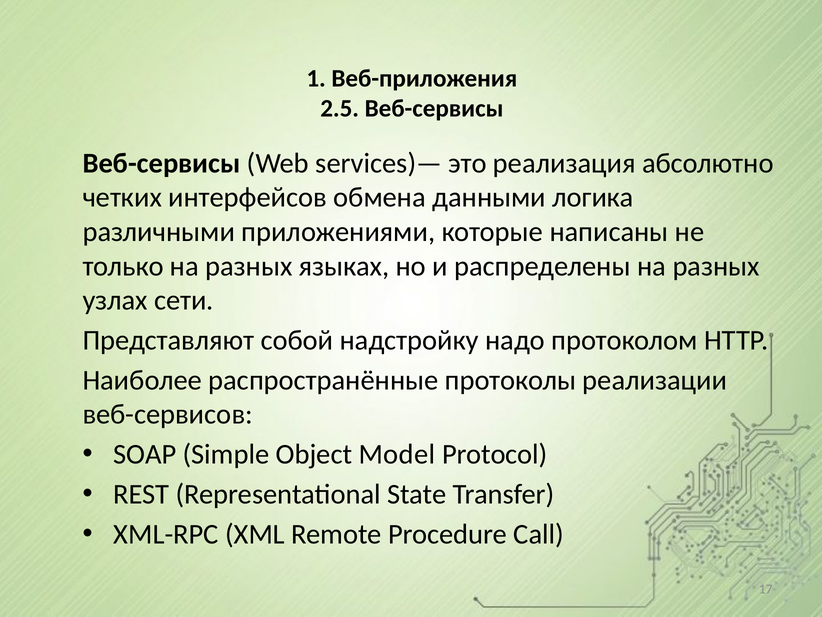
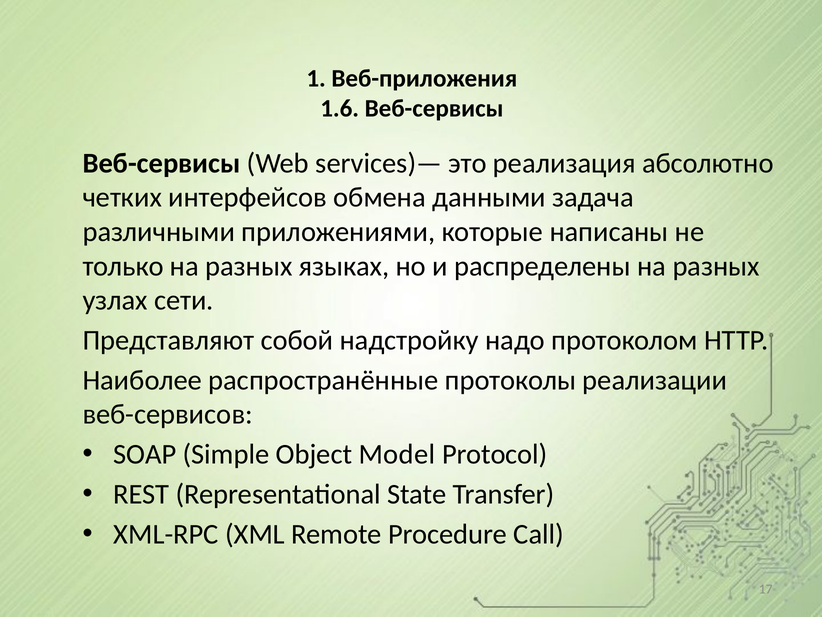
2.5: 2.5 -> 1.6 (340, 108)
логика: логика -> задача (593, 197)
